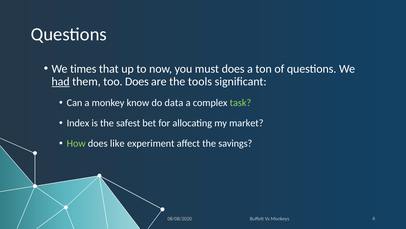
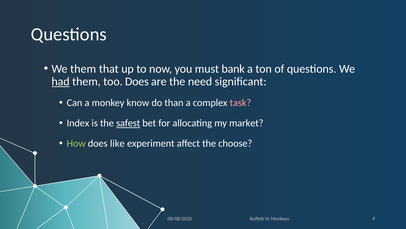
We times: times -> them (83, 69)
must does: does -> bank (233, 69)
tools: tools -> need (200, 81)
data: data -> than (174, 103)
task colour: light green -> pink (240, 103)
safest underline: none -> present (128, 123)
savings: savings -> choose (235, 143)
